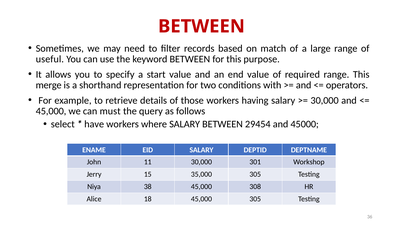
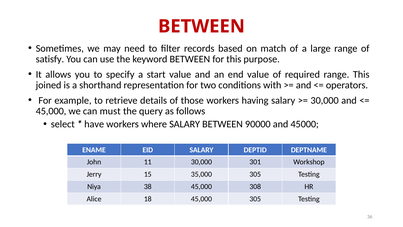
useful: useful -> satisfy (50, 59)
merge: merge -> joined (49, 85)
29454: 29454 -> 90000 (258, 124)
